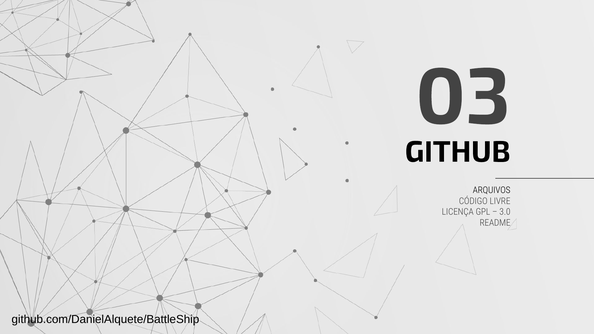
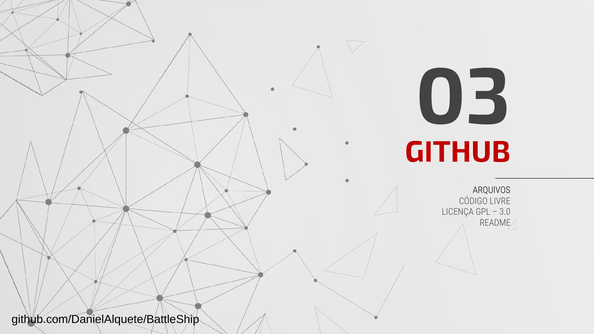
GITHUB colour: black -> red (458, 152)
